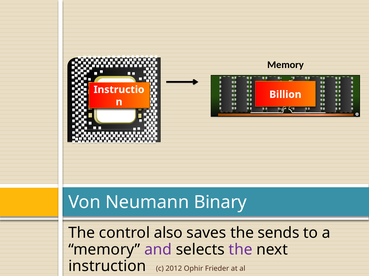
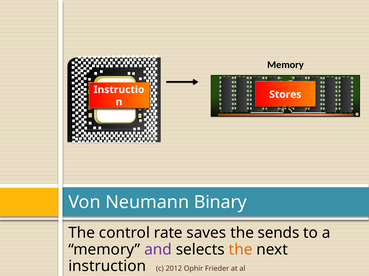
Billion: Billion -> Stores (285, 95)
also: also -> rate (168, 234)
the colour: purple -> orange (241, 250)
